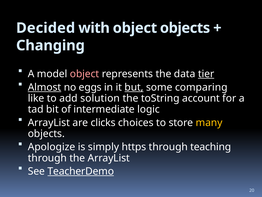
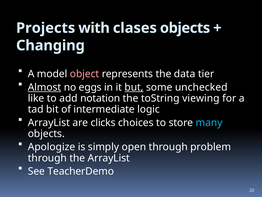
Decided: Decided -> Projects (46, 28)
with object: object -> clases (135, 28)
tier underline: present -> none (206, 74)
comparing: comparing -> unchecked (201, 87)
solution: solution -> notation (100, 98)
account: account -> viewing (201, 98)
many colour: yellow -> light blue (209, 122)
https: https -> open (134, 147)
teaching: teaching -> problem (211, 147)
TeacherDemo underline: present -> none (81, 171)
